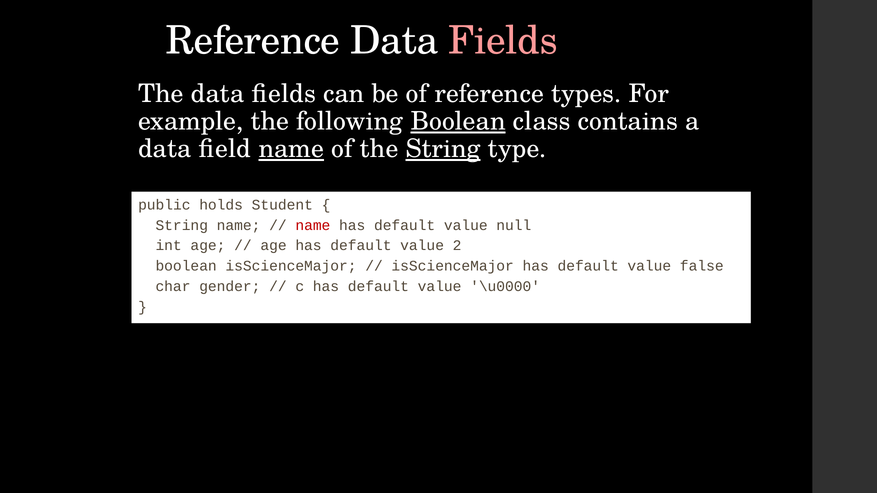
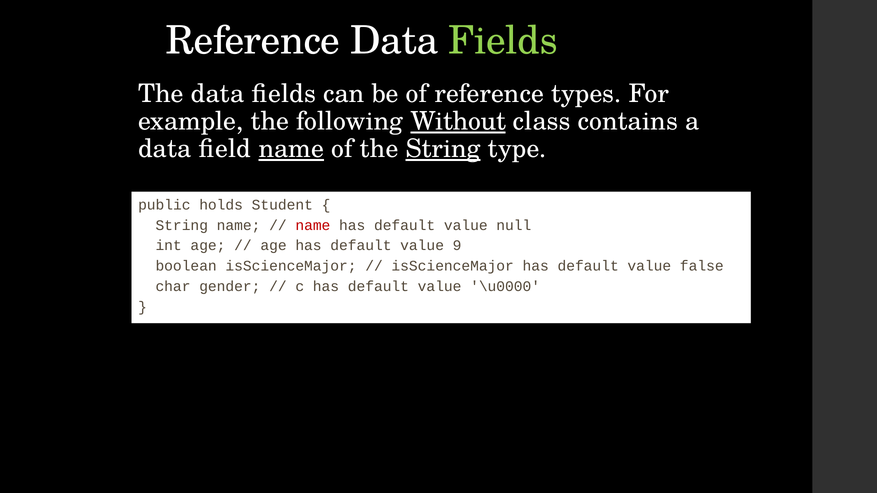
Fields colour: pink -> light green (503, 41)
following Boolean: Boolean -> Without (458, 121)
2: 2 -> 9 (457, 246)
